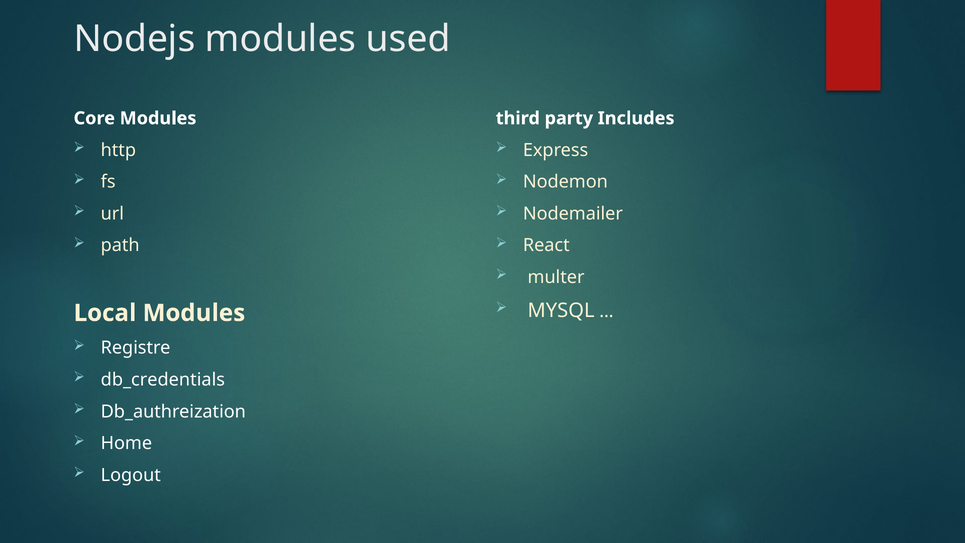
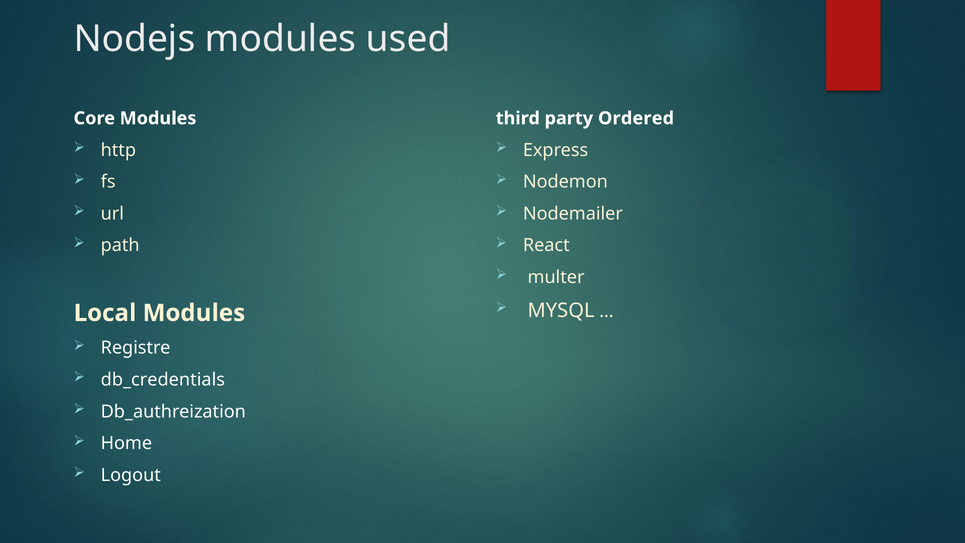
Includes: Includes -> Ordered (636, 118)
